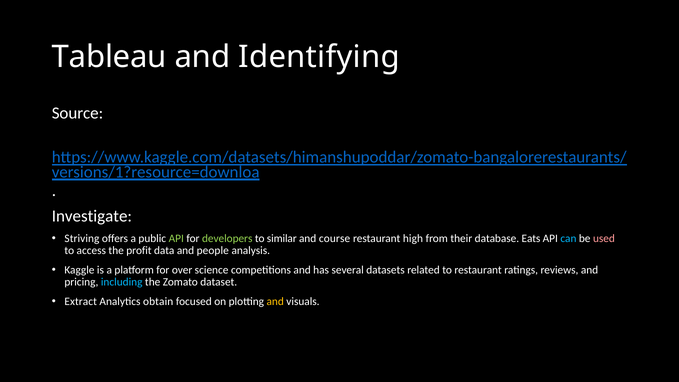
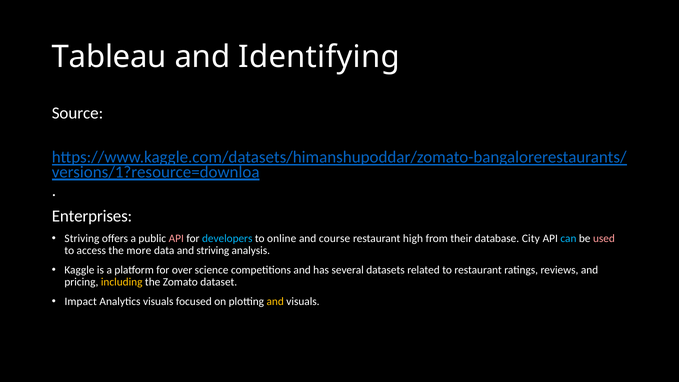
Investigate: Investigate -> Enterprises (92, 216)
API colour: light green -> pink (176, 238)
developers colour: light green -> light blue (227, 238)
similar: similar -> online (282, 238)
Eats: Eats -> City (531, 238)
profit: profit -> more (139, 251)
and people: people -> striving (213, 251)
including colour: light blue -> yellow (122, 282)
Extract: Extract -> Impact (81, 301)
Analytics obtain: obtain -> visuals (158, 301)
